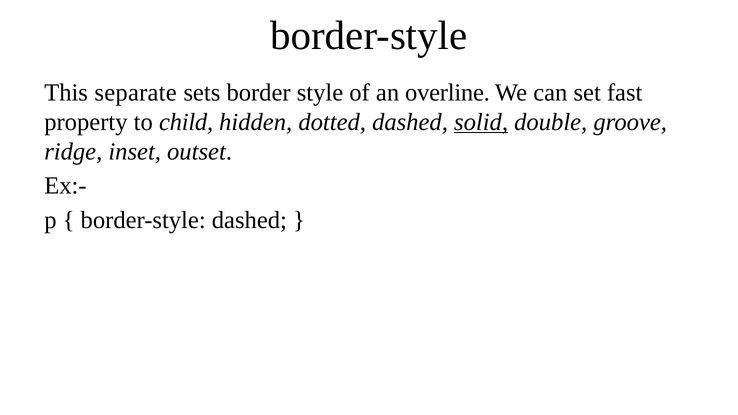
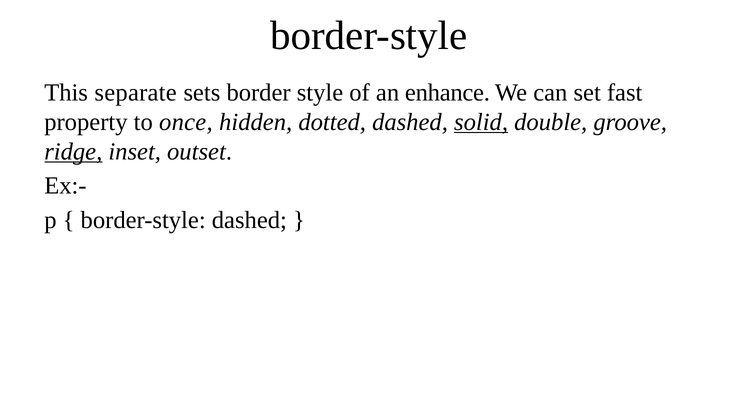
overline: overline -> enhance (447, 92)
child: child -> once (186, 122)
ridge underline: none -> present (73, 151)
